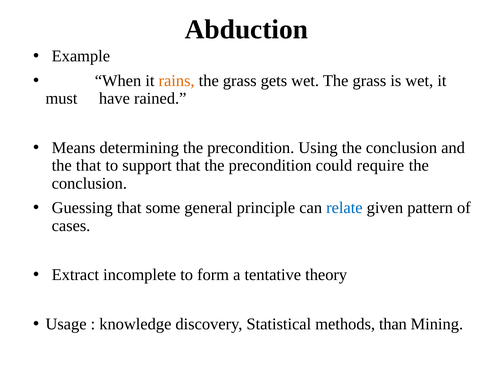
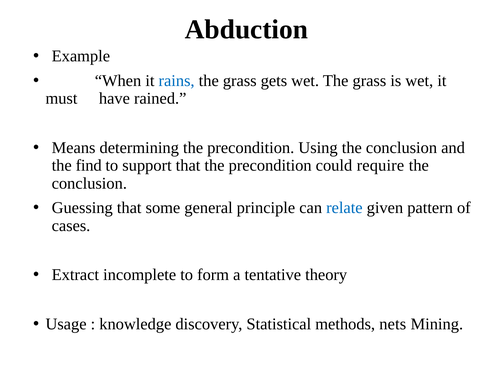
rains colour: orange -> blue (177, 81)
the that: that -> find (89, 165)
than: than -> nets (393, 324)
